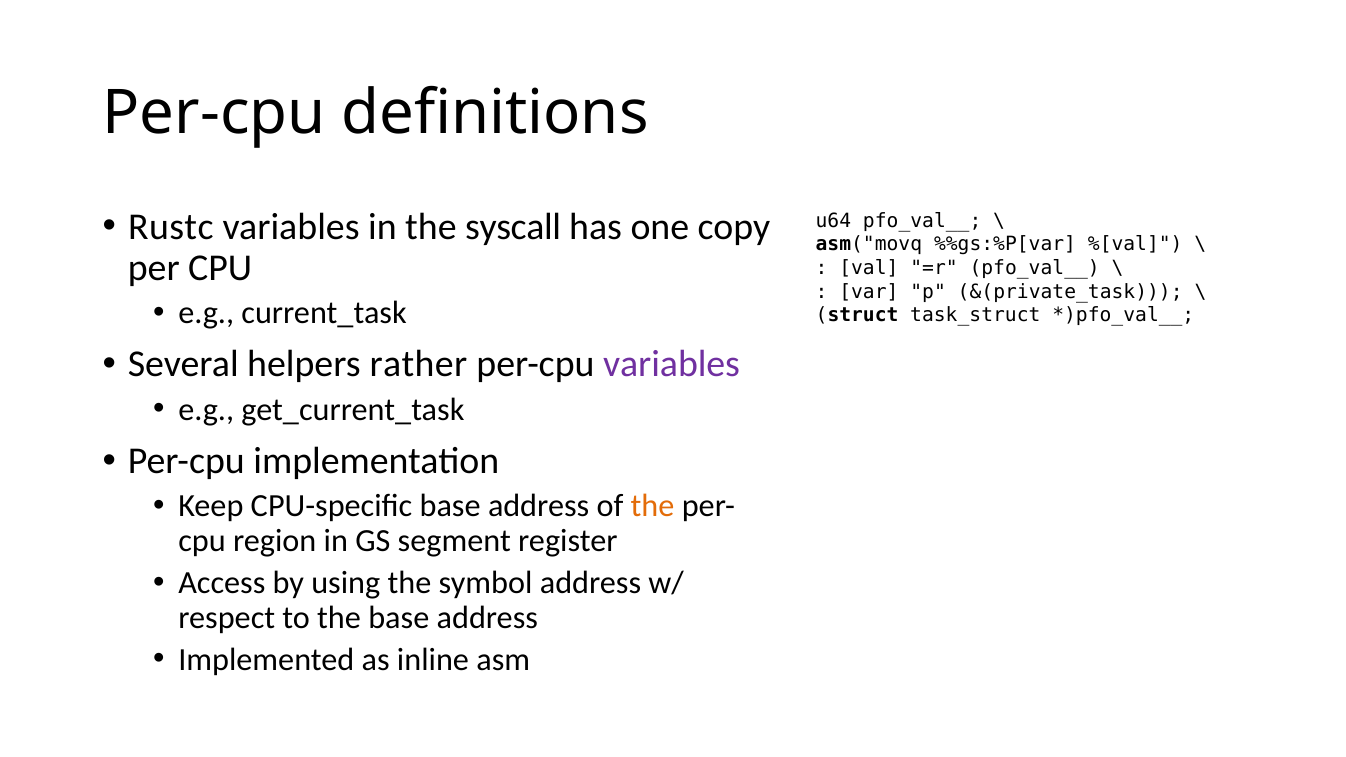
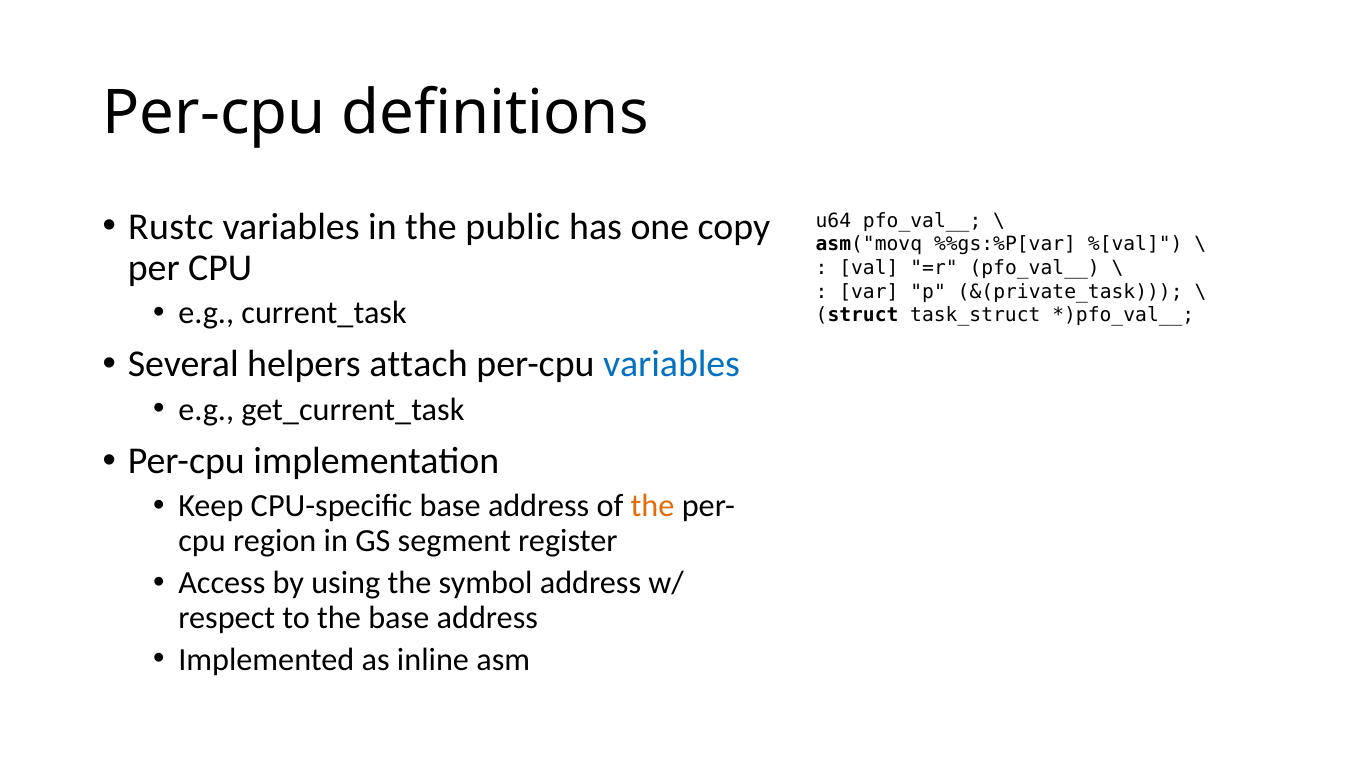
syscall: syscall -> public (513, 227)
rather: rather -> attach (418, 365)
variables colour: purple -> blue (672, 365)
